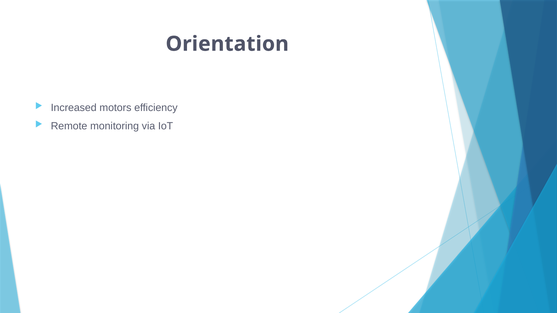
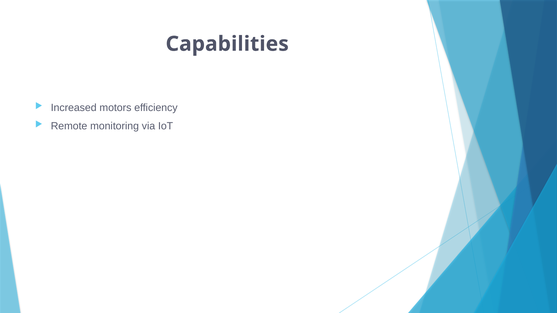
Orientation: Orientation -> Capabilities (227, 44)
